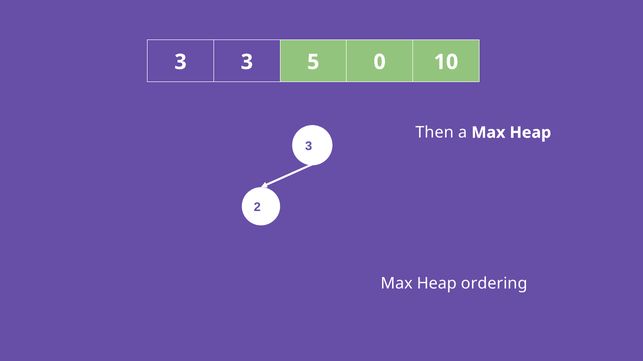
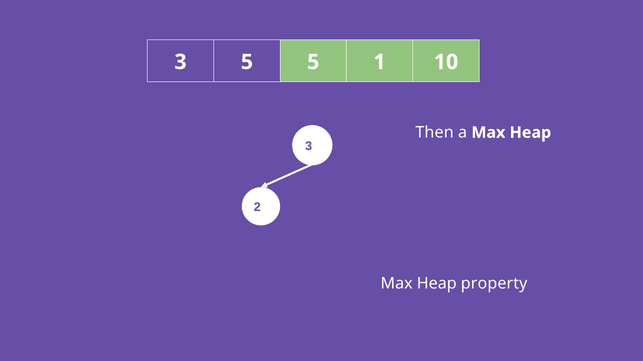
3 3: 3 -> 5 (247, 62)
0: 0 -> 1 (380, 62)
ordering: ordering -> property (494, 284)
